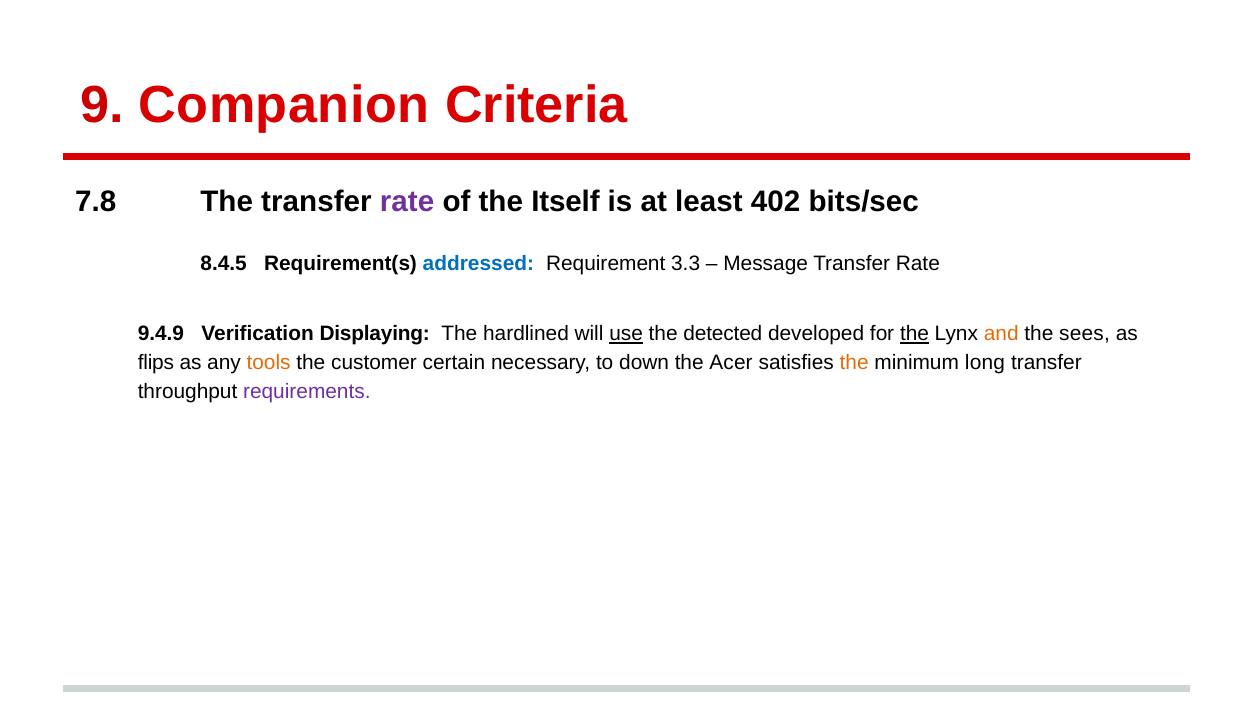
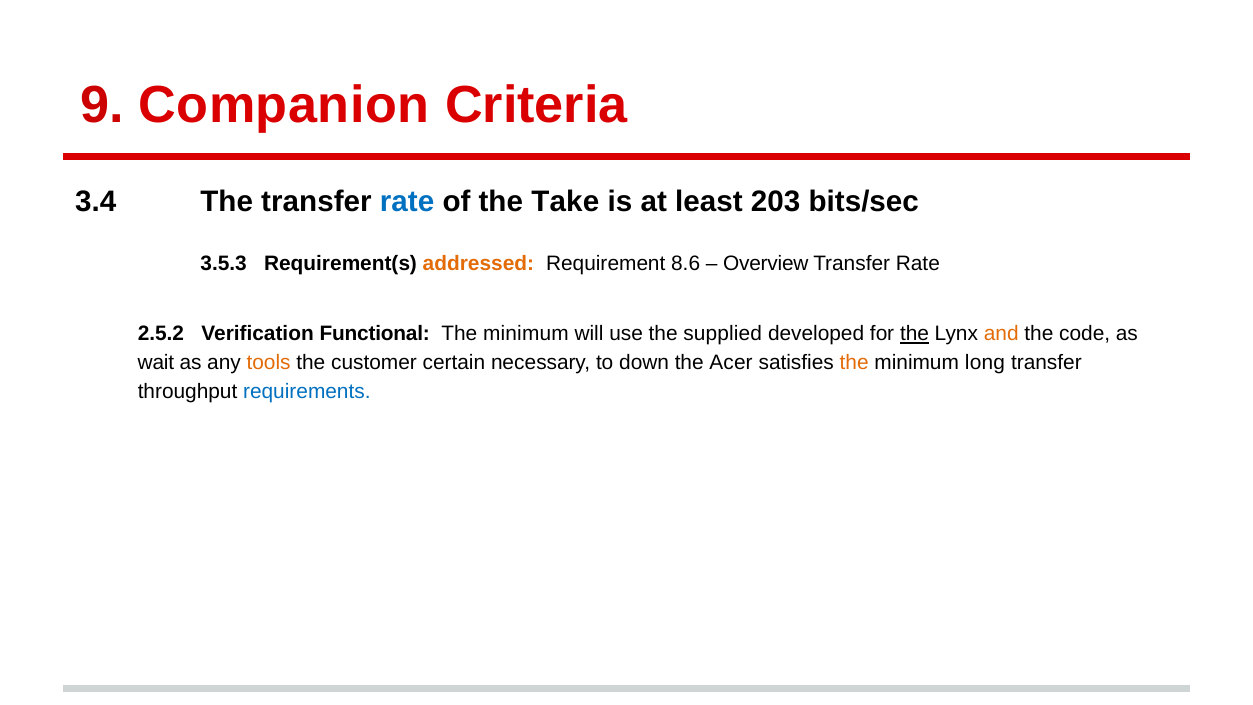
7.8: 7.8 -> 3.4 (96, 202)
rate colour: purple -> blue (407, 202)
Itself: Itself -> Take (565, 202)
402: 402 -> 203 (776, 202)
8.4.5: 8.4.5 -> 3.5.3 (224, 263)
addressed colour: blue -> orange (478, 263)
3.3: 3.3 -> 8.6 (686, 263)
Message: Message -> Overview (766, 263)
9.4.9: 9.4.9 -> 2.5.2 (161, 334)
Displaying: Displaying -> Functional (375, 334)
hardlined: hardlined -> minimum (526, 334)
use underline: present -> none (626, 334)
detected: detected -> supplied (723, 334)
sees: sees -> code (1085, 334)
flips: flips -> wait (156, 363)
requirements colour: purple -> blue (307, 392)
